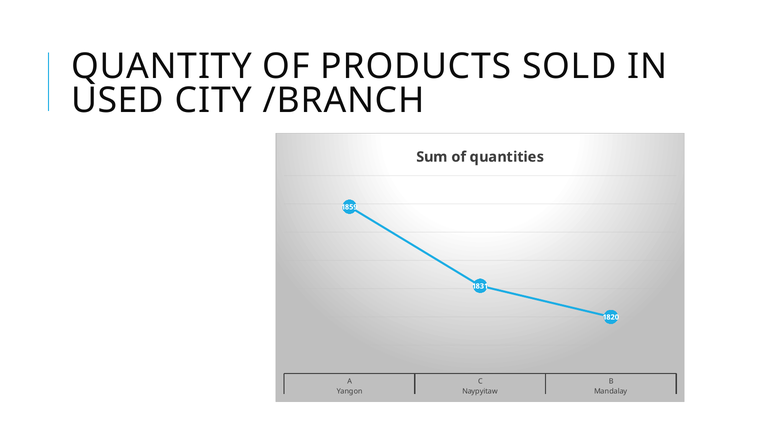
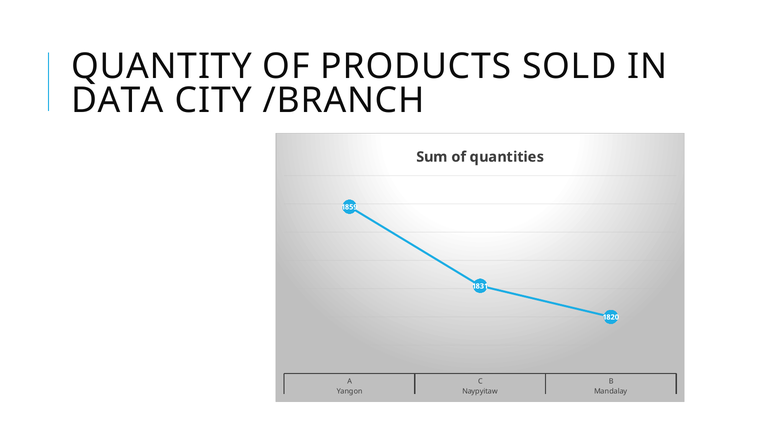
USED: USED -> DATA (117, 101)
